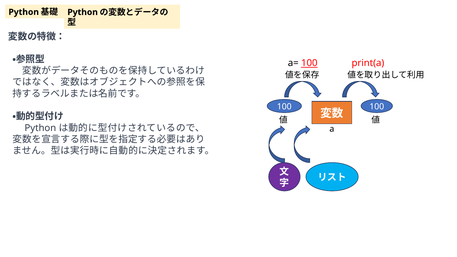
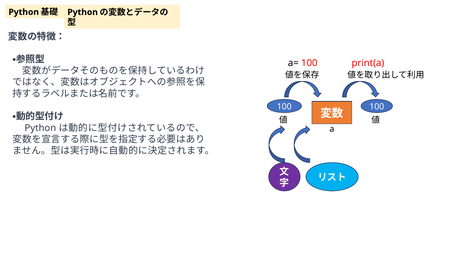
100 underline: present -> none (309, 63)
